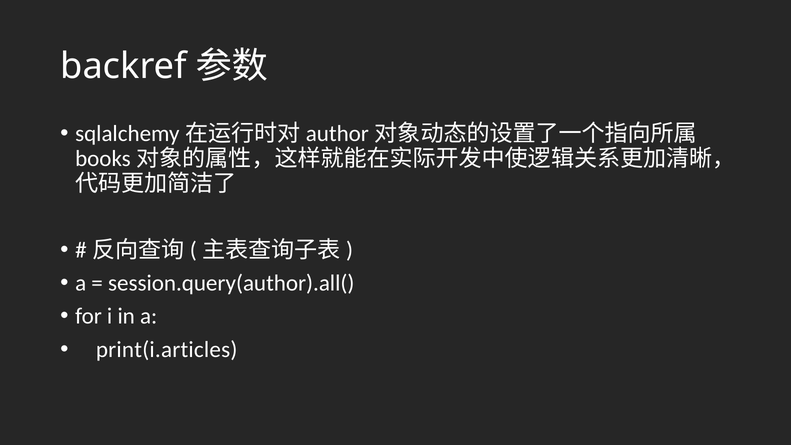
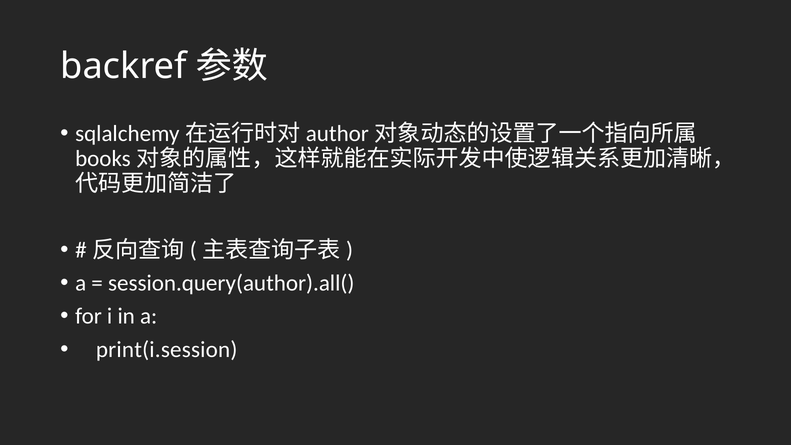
print(i.articles: print(i.articles -> print(i.session (167, 349)
